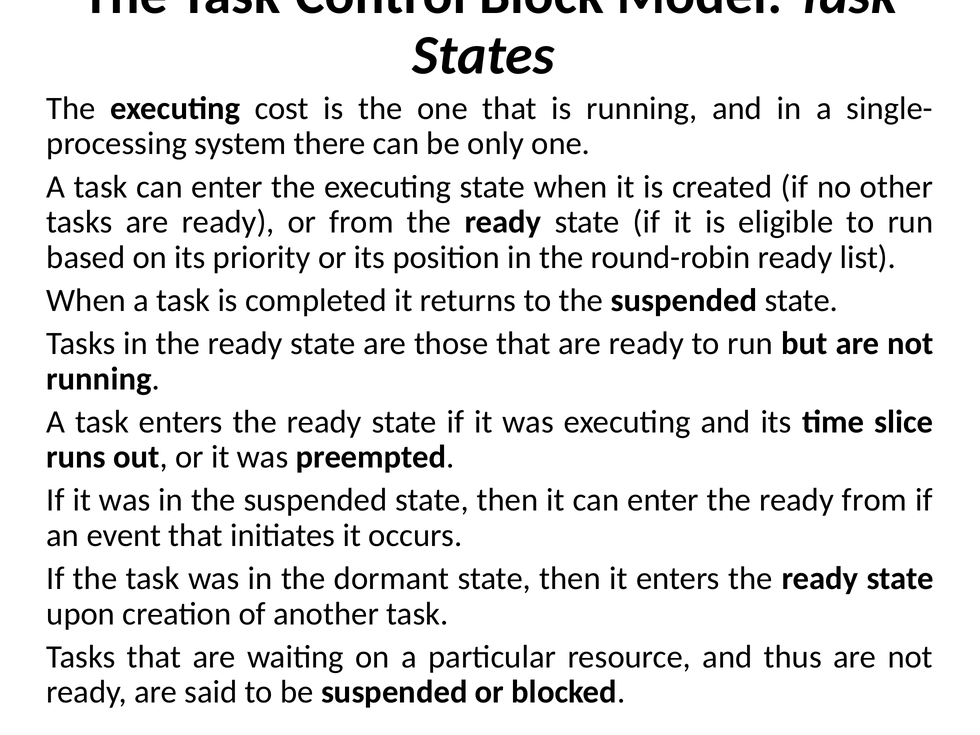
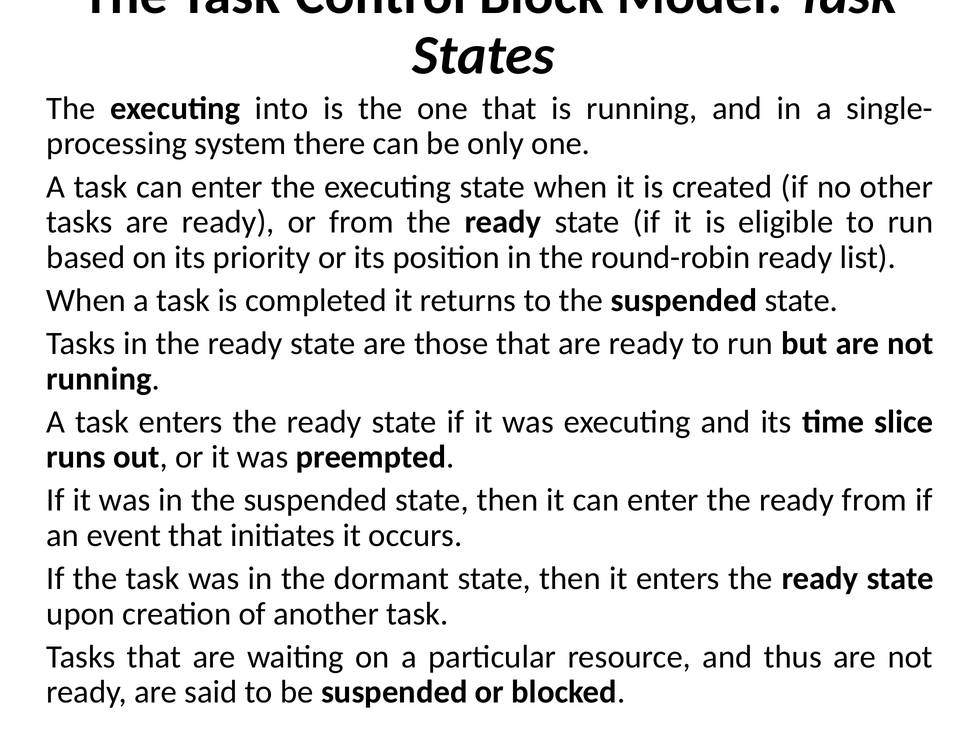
cost: cost -> into (282, 108)
